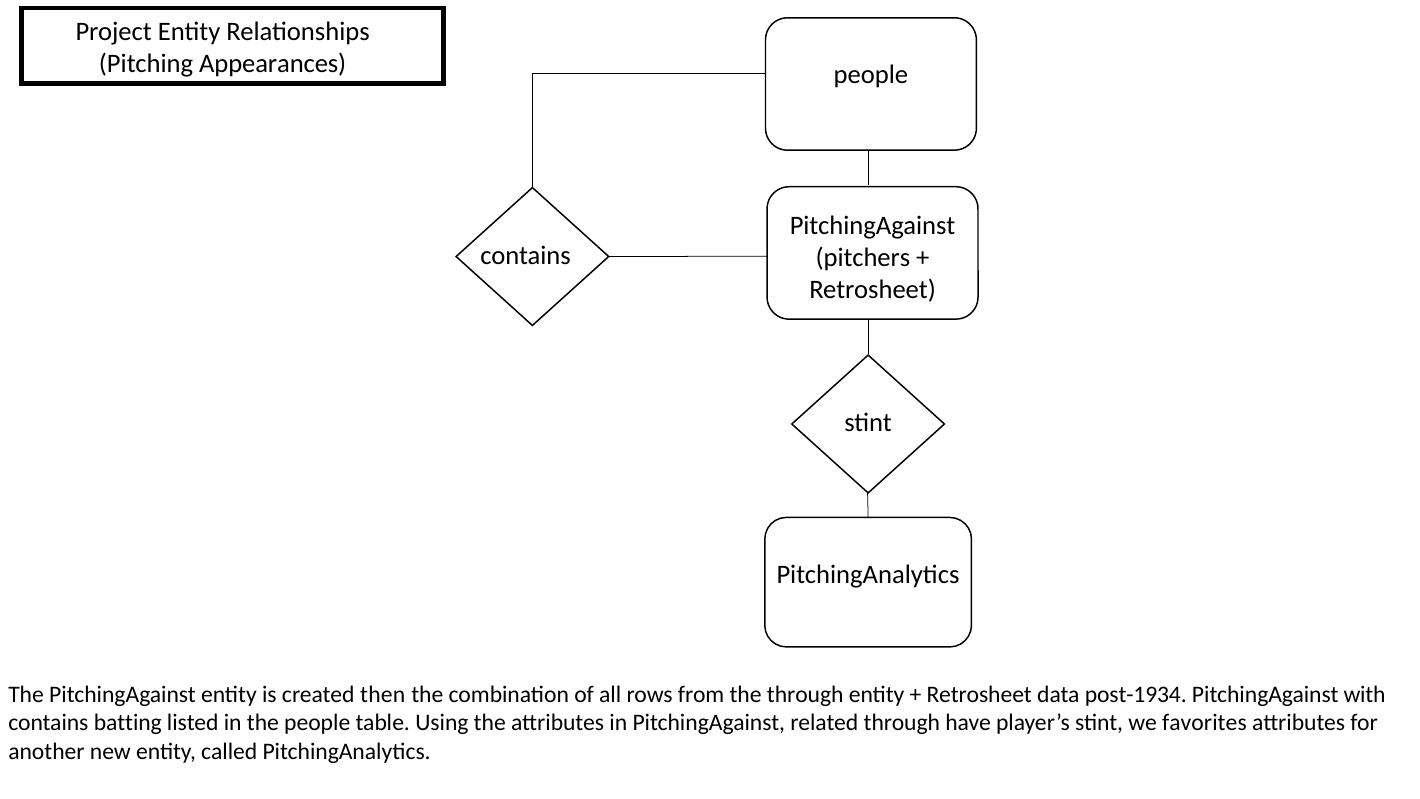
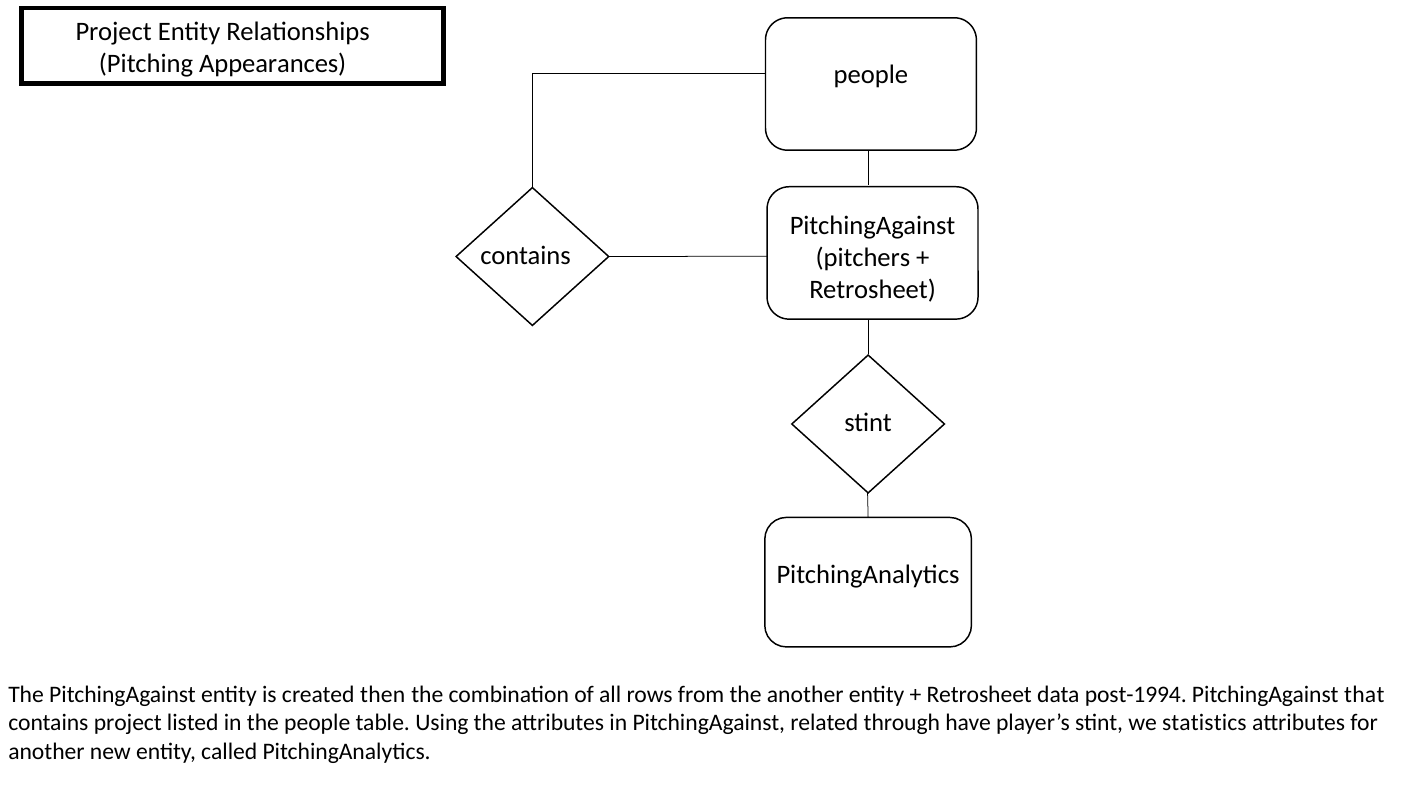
the through: through -> another (805, 694)
post-1934: post-1934 -> post-1994 (1136, 694)
with: with -> that (1364, 694)
contains batting: batting -> project (128, 723)
favorites: favorites -> statistics (1204, 723)
